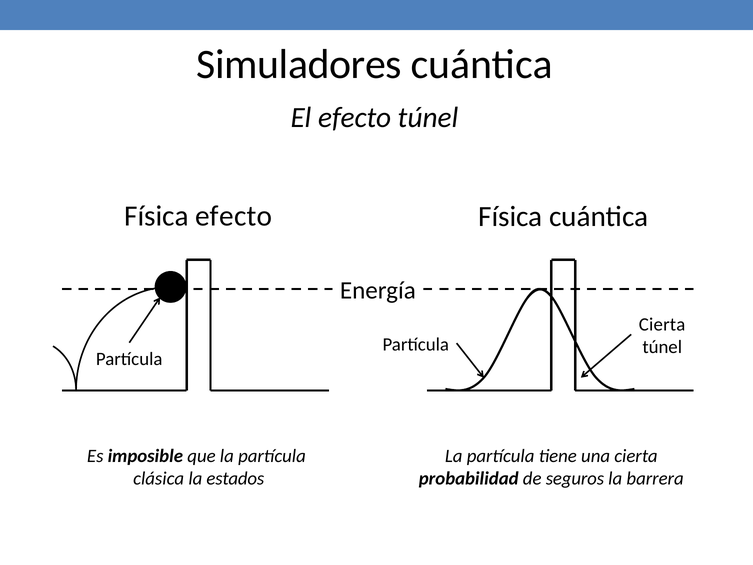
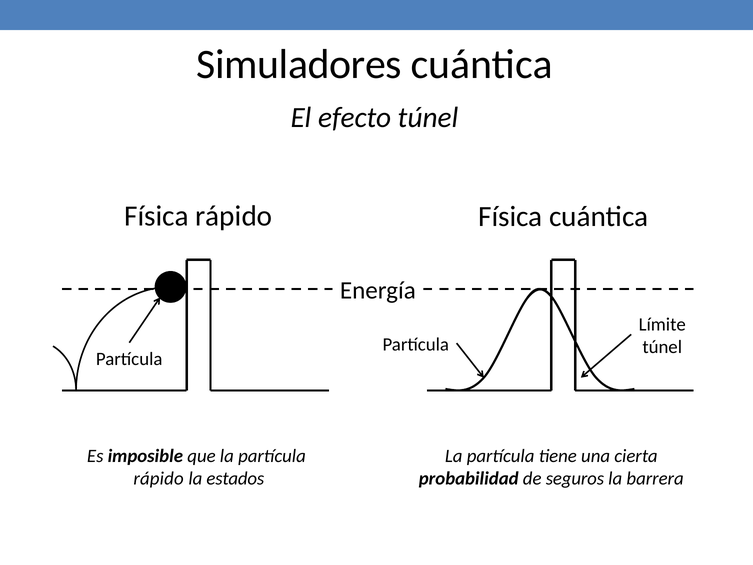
Física efecto: efecto -> rápido (234, 216)
Cierta: Cierta -> Límite (662, 324)
clásica: clásica -> rápido (159, 478)
